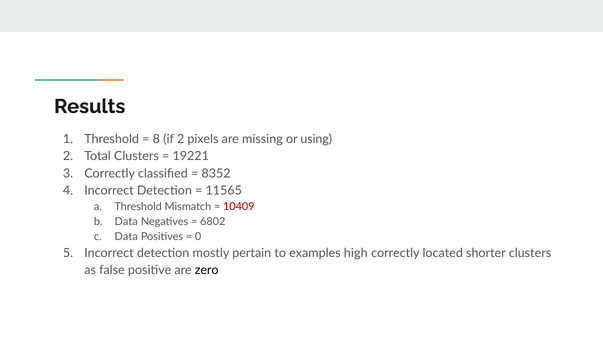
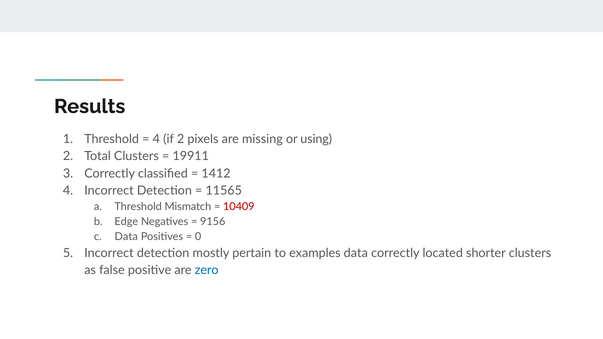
8: 8 -> 4 (156, 139)
19221: 19221 -> 19911 (191, 156)
8352: 8352 -> 1412 (216, 174)
Data: Data -> Edge (126, 222)
6802: 6802 -> 9156 (213, 222)
examples high: high -> data (356, 253)
zero colour: black -> blue (207, 270)
